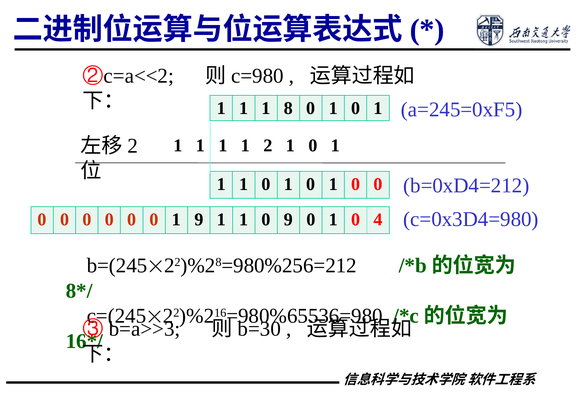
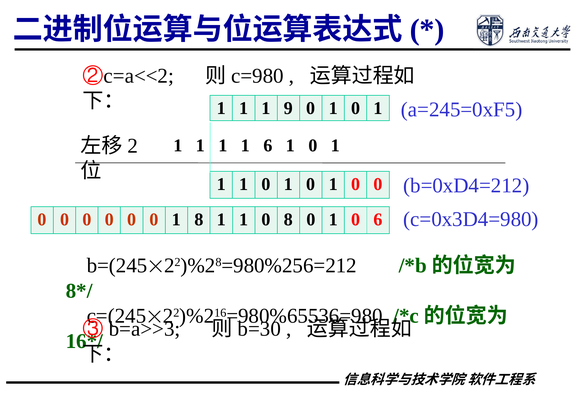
8: 8 -> 9 (288, 108)
1 2: 2 -> 6 (268, 145)
1 9: 9 -> 8 (199, 219)
0 9: 9 -> 8 (288, 219)
0 4: 4 -> 6 (378, 219)
